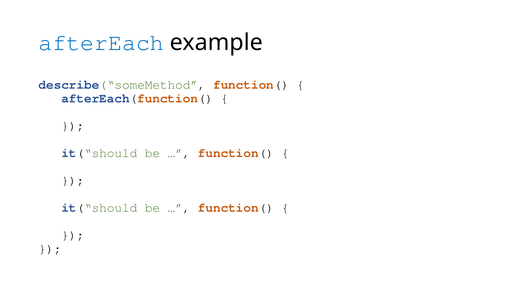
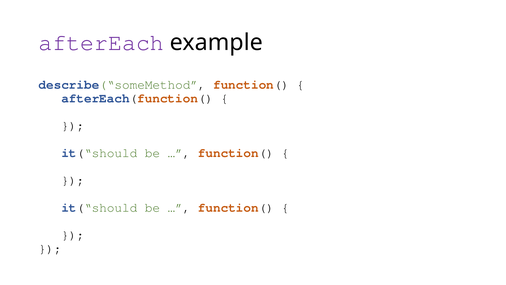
afterEach colour: blue -> purple (101, 43)
